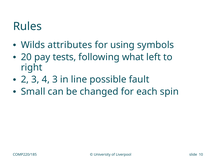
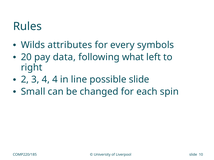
using: using -> every (122, 45)
tests: tests -> data (64, 57)
4 3: 3 -> 4 (55, 80)
possible fault: fault -> slide (139, 80)
